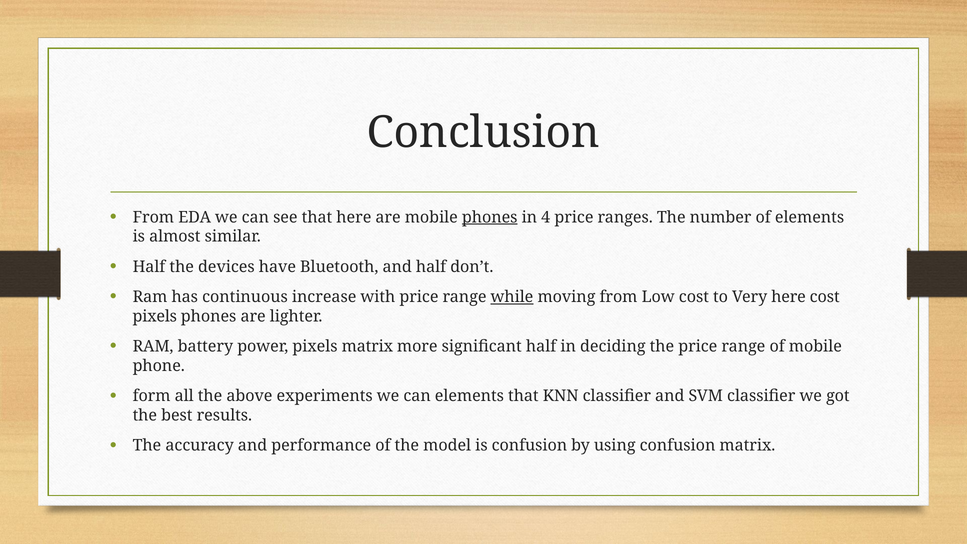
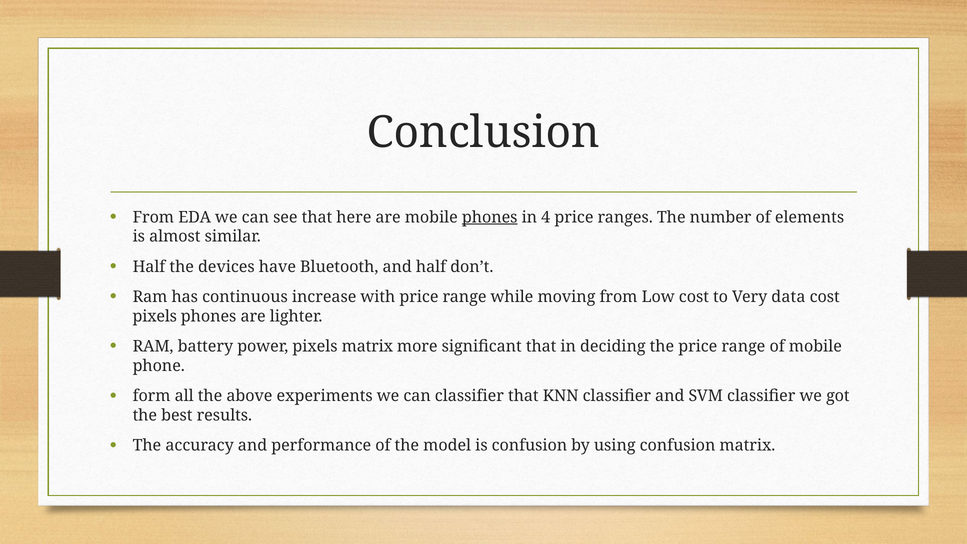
while underline: present -> none (512, 297)
Very here: here -> data (788, 297)
significant half: half -> that (541, 347)
can elements: elements -> classifier (469, 396)
